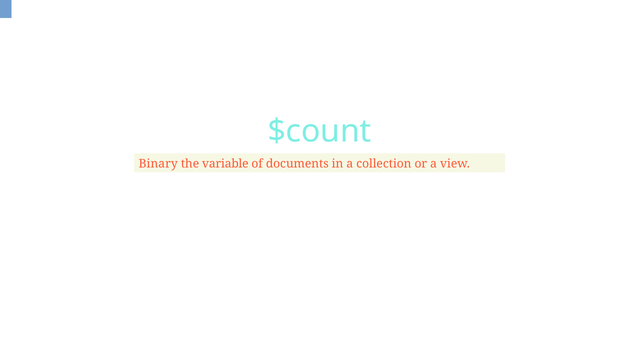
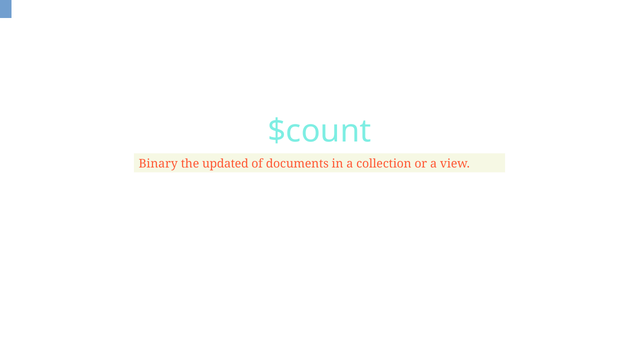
variable: variable -> updated (225, 164)
